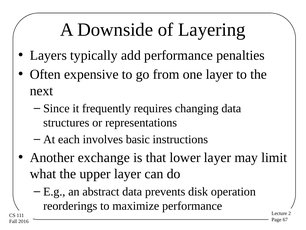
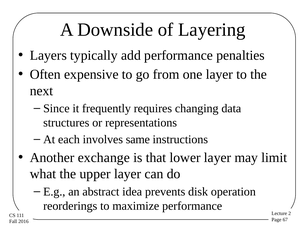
basic: basic -> same (138, 139)
abstract data: data -> idea (132, 191)
